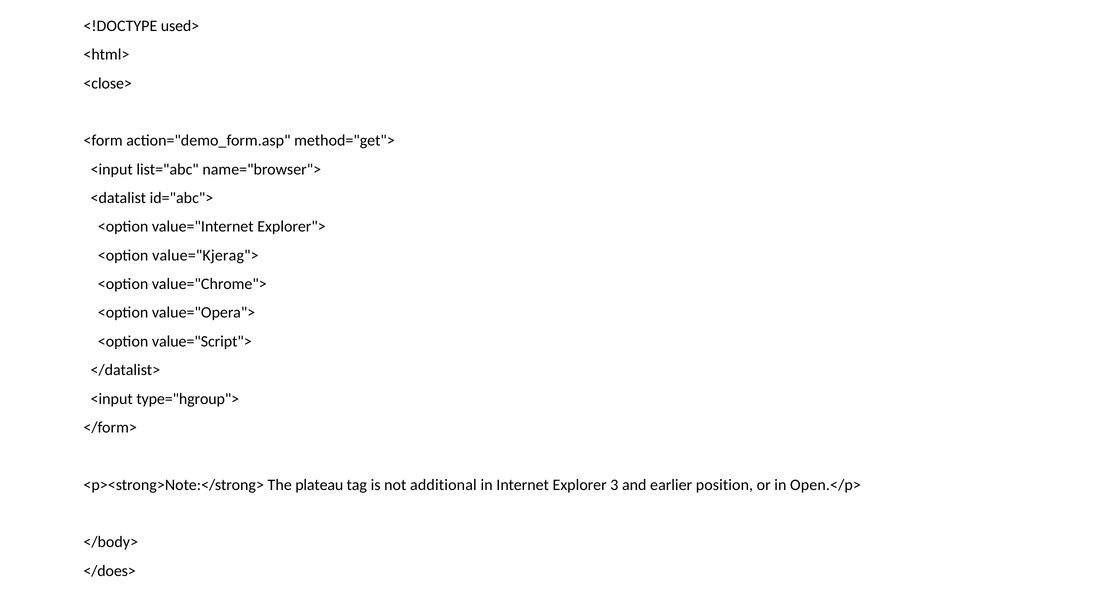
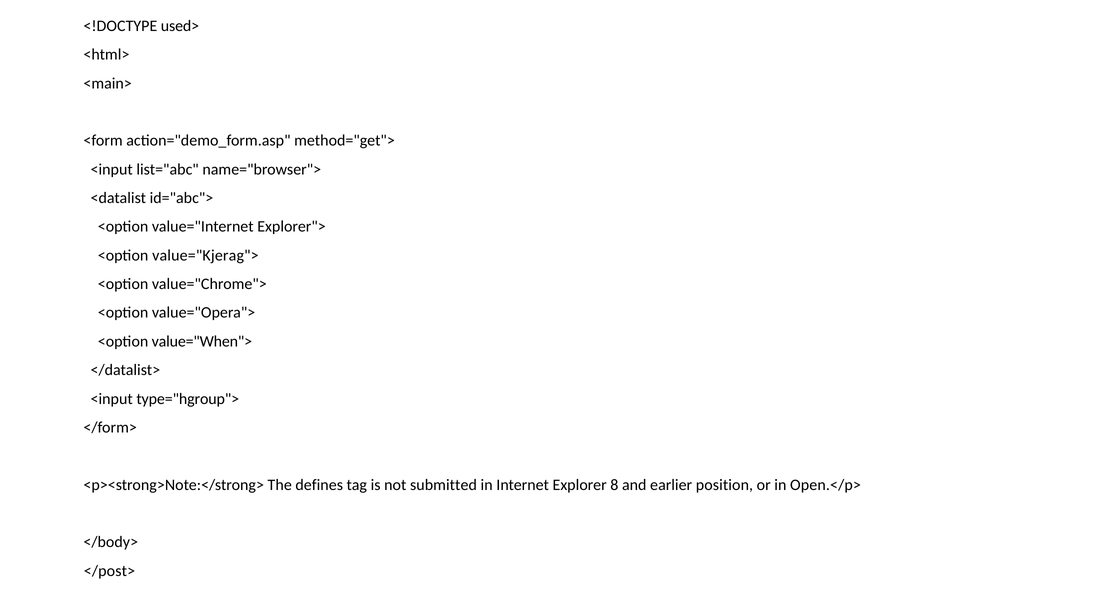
<close>: <close> -> <main> (108, 83)
value="Script">: value="Script"> -> value="When"> (202, 341)
plateau: plateau -> defines (319, 485)
additional: additional -> submitted (443, 485)
3: 3 -> 8 (614, 485)
</does>: </does> -> </post> (109, 571)
